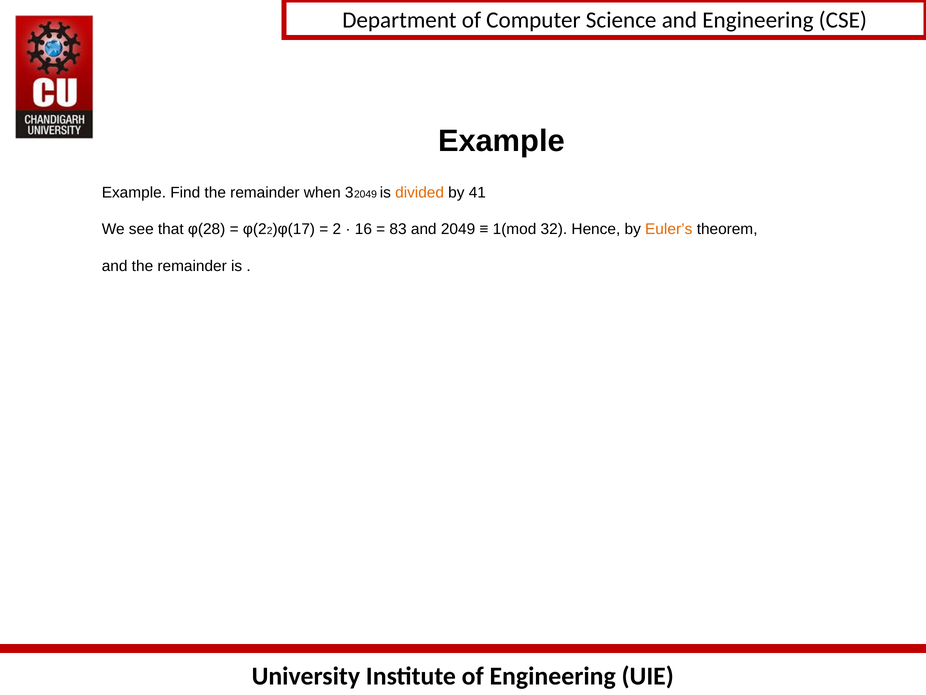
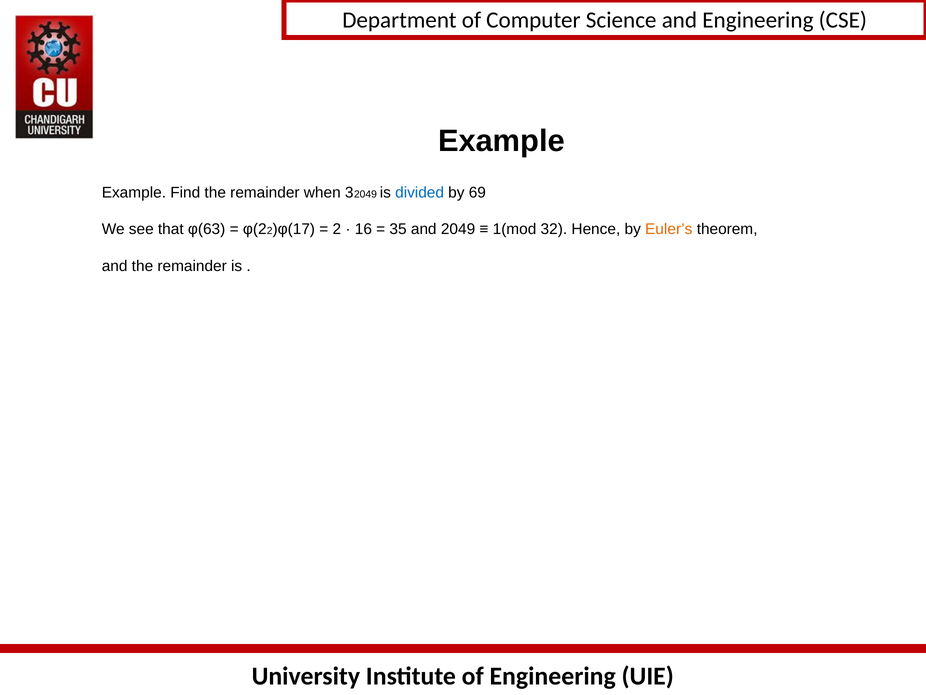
divided colour: orange -> blue (420, 192)
41: 41 -> 69 (477, 192)
φ(28: φ(28 -> φ(63 (207, 229)
83: 83 -> 35 (398, 229)
